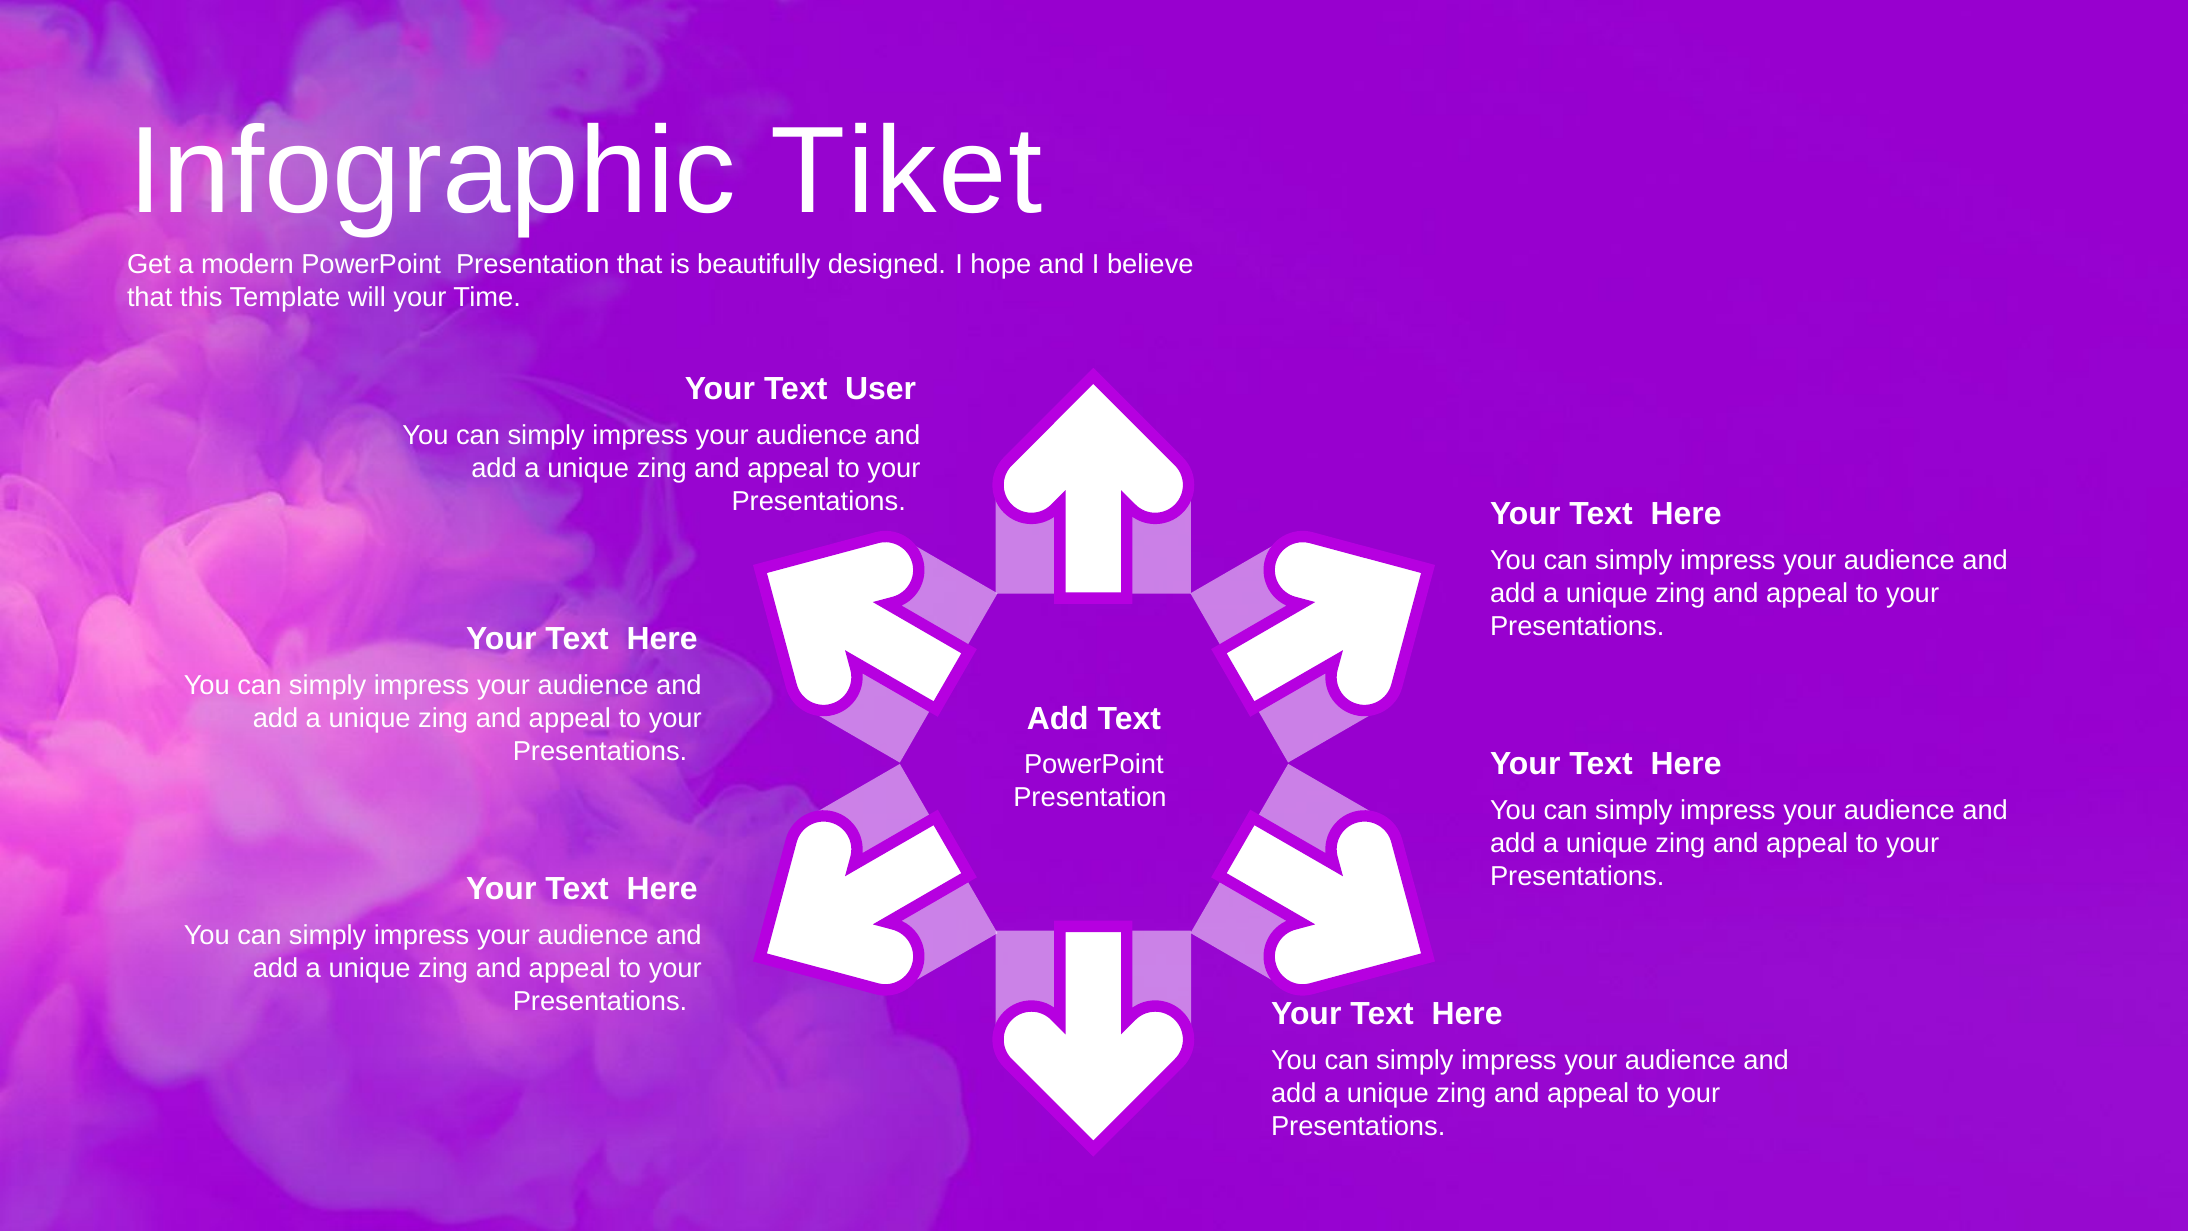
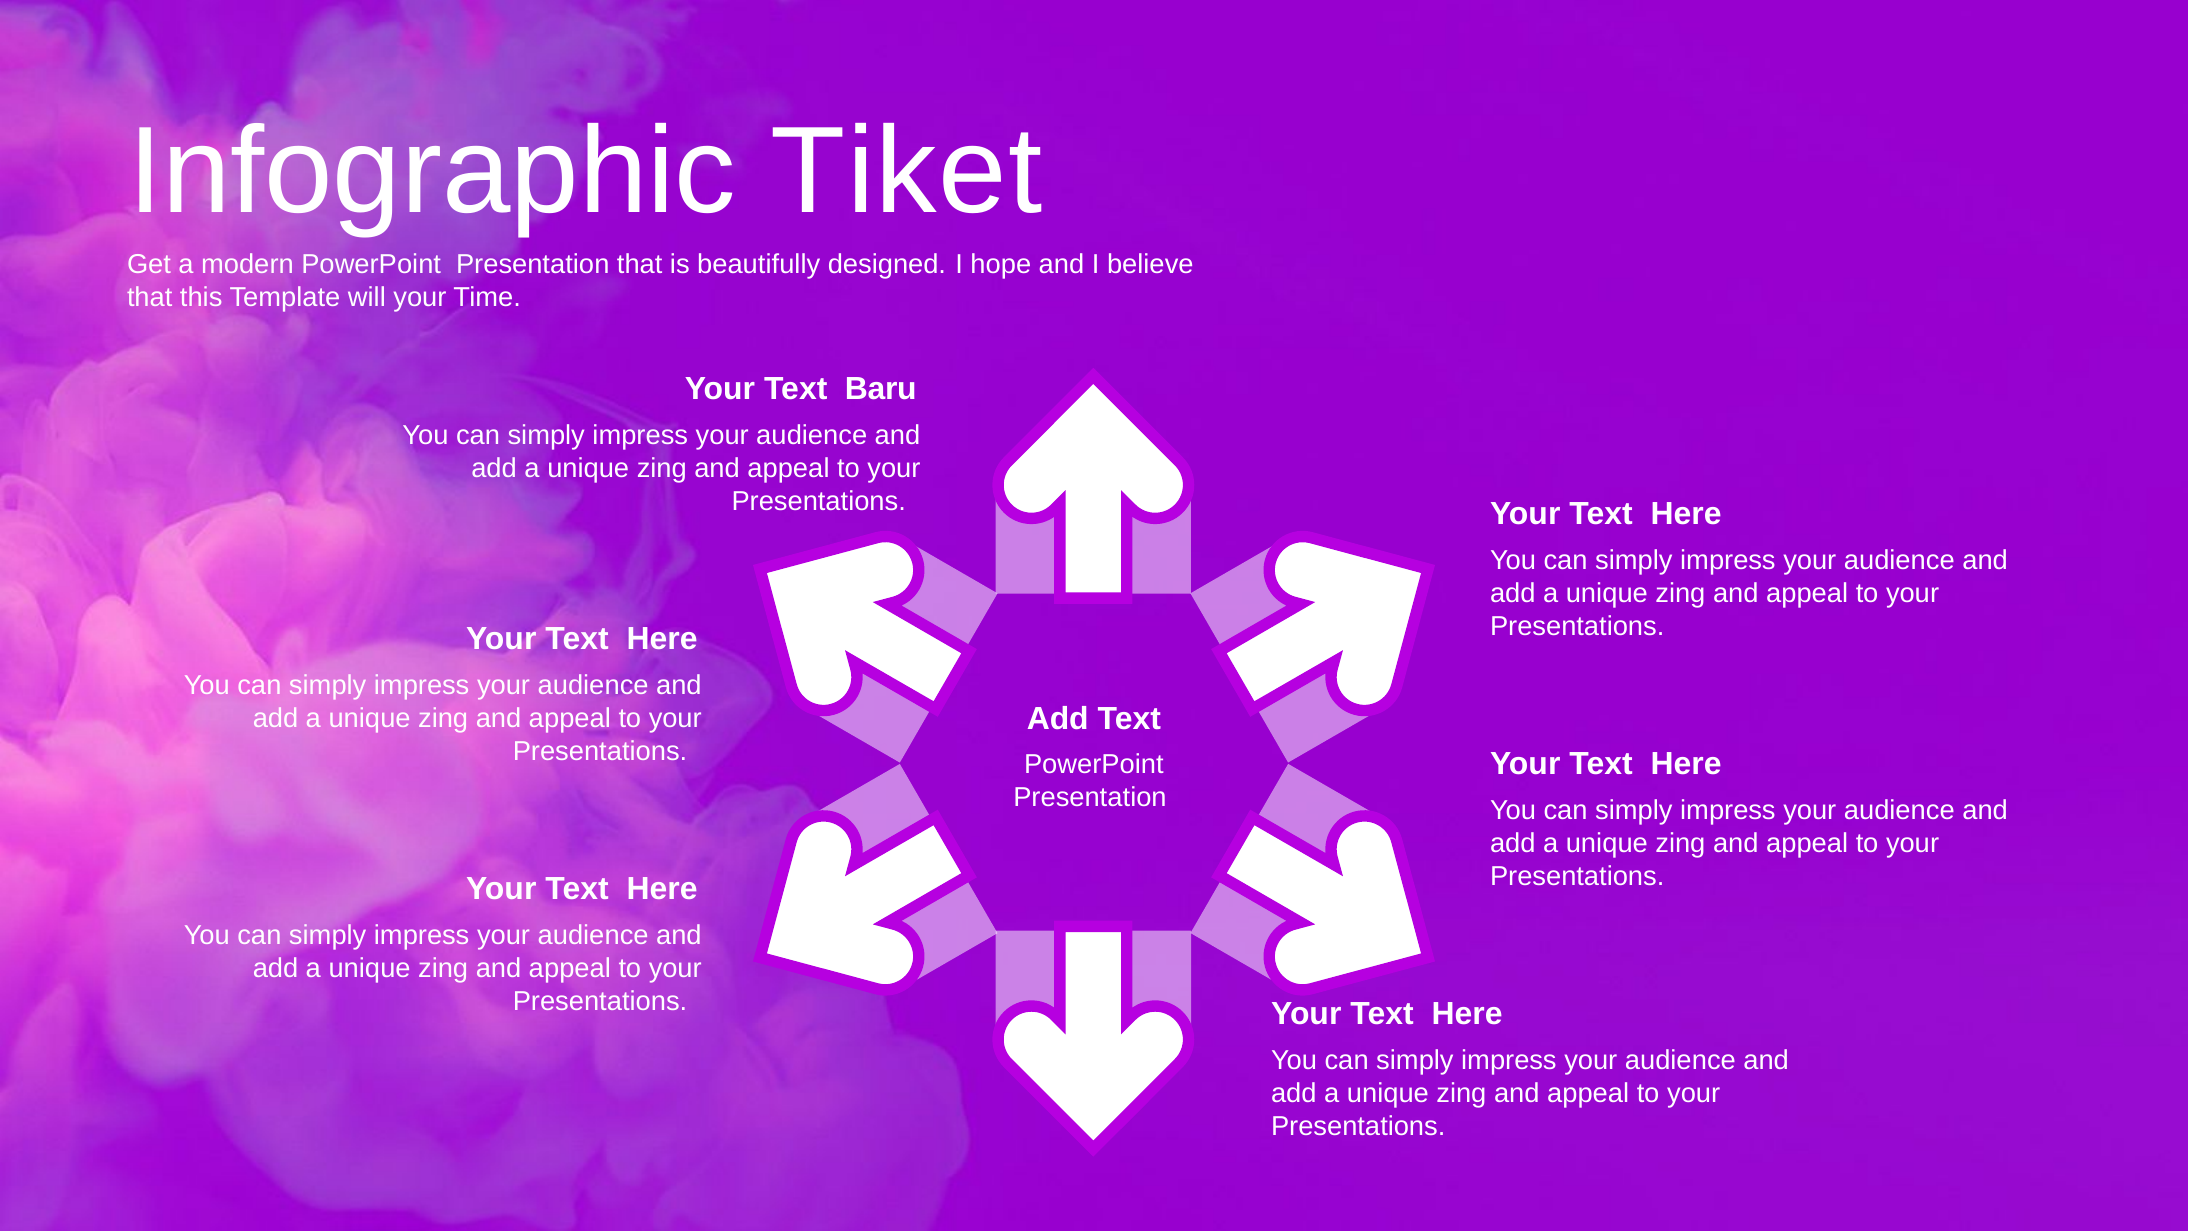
User: User -> Baru (881, 389)
